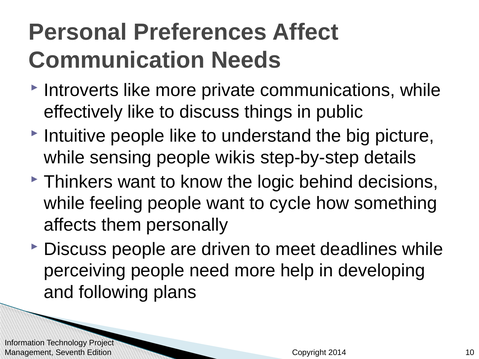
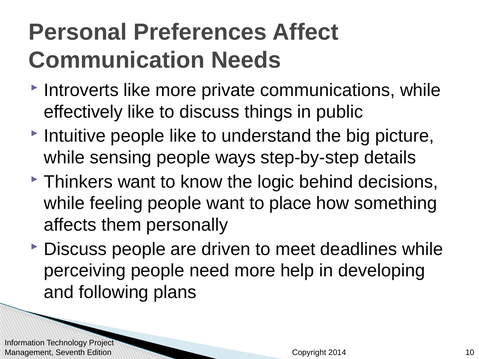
wikis: wikis -> ways (236, 158)
cycle: cycle -> place (290, 203)
